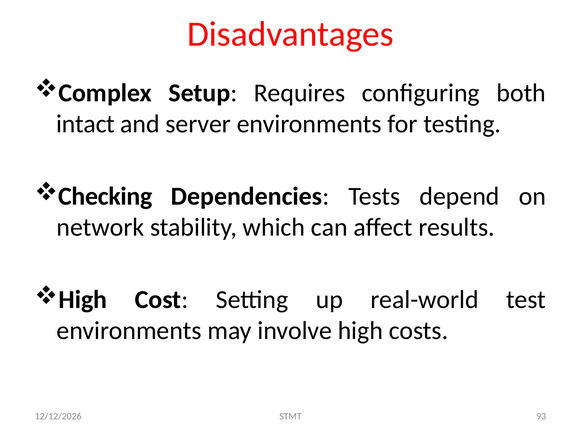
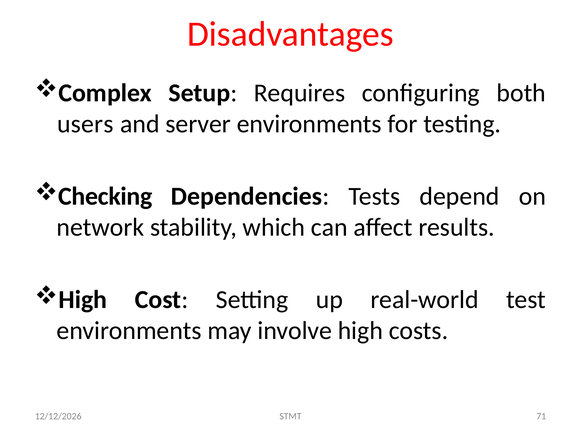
intact: intact -> users (85, 124)
93: 93 -> 71 (541, 416)
